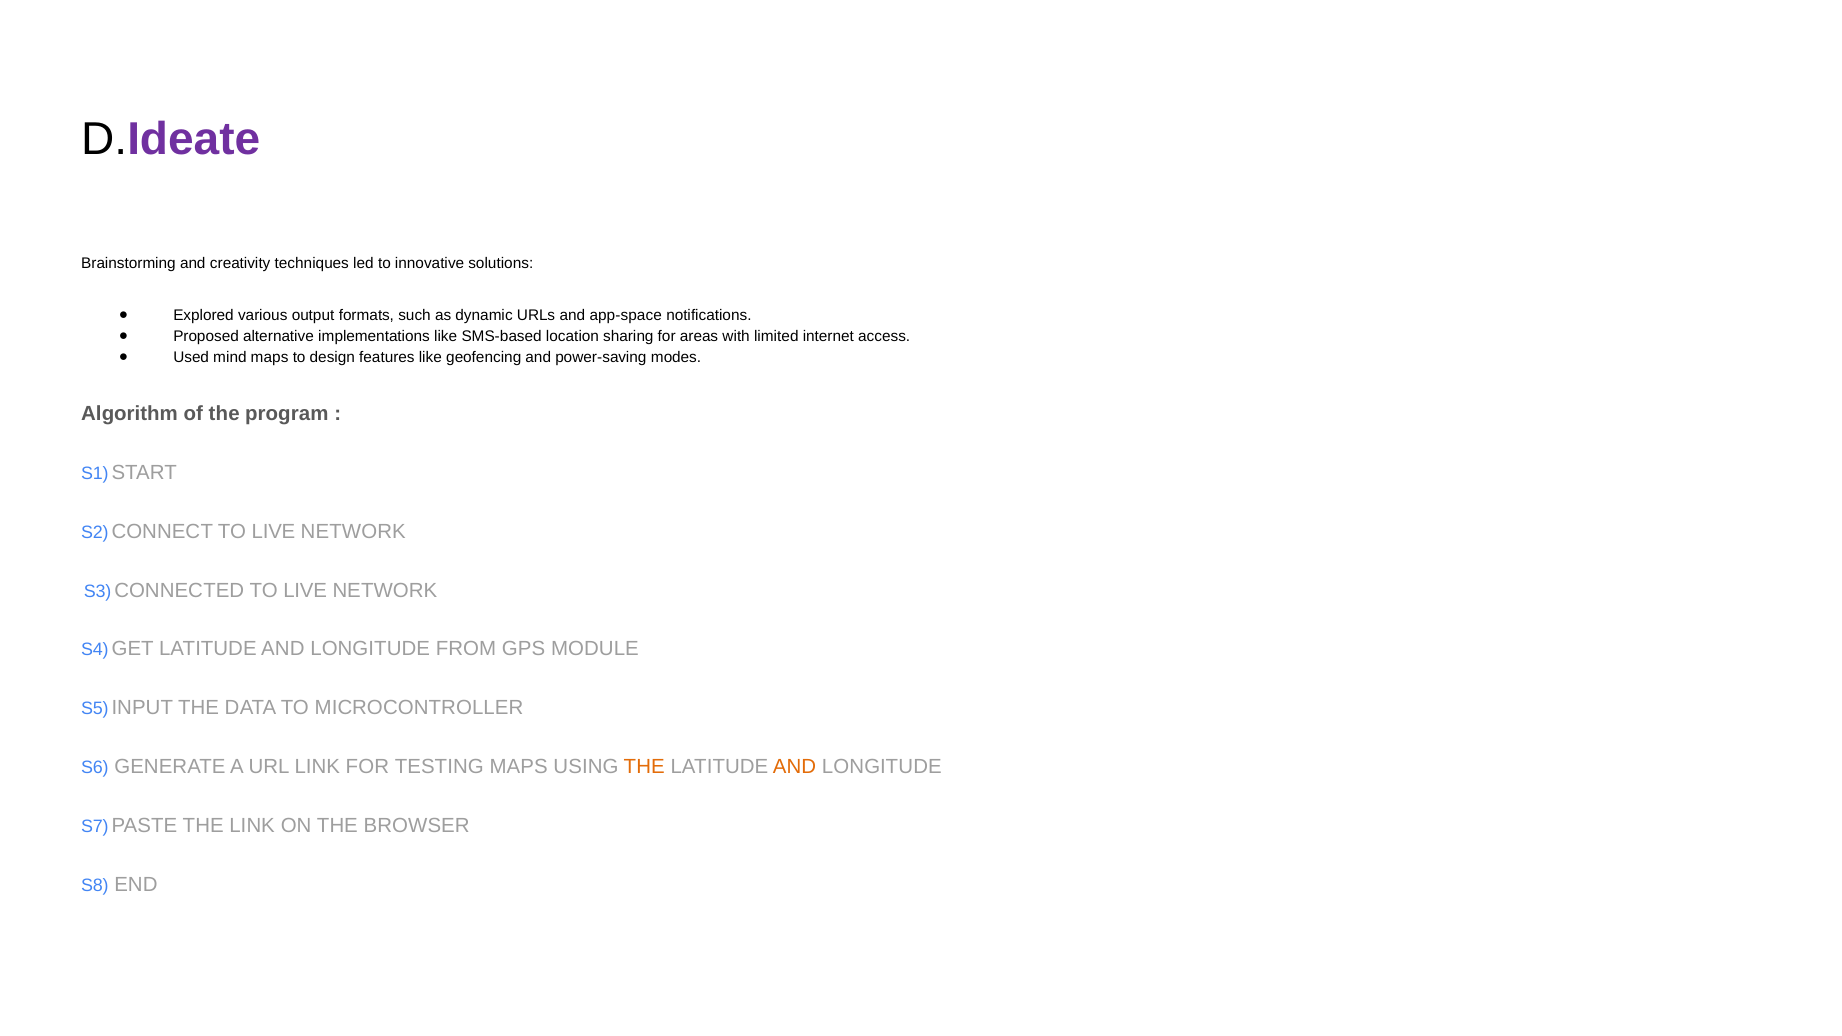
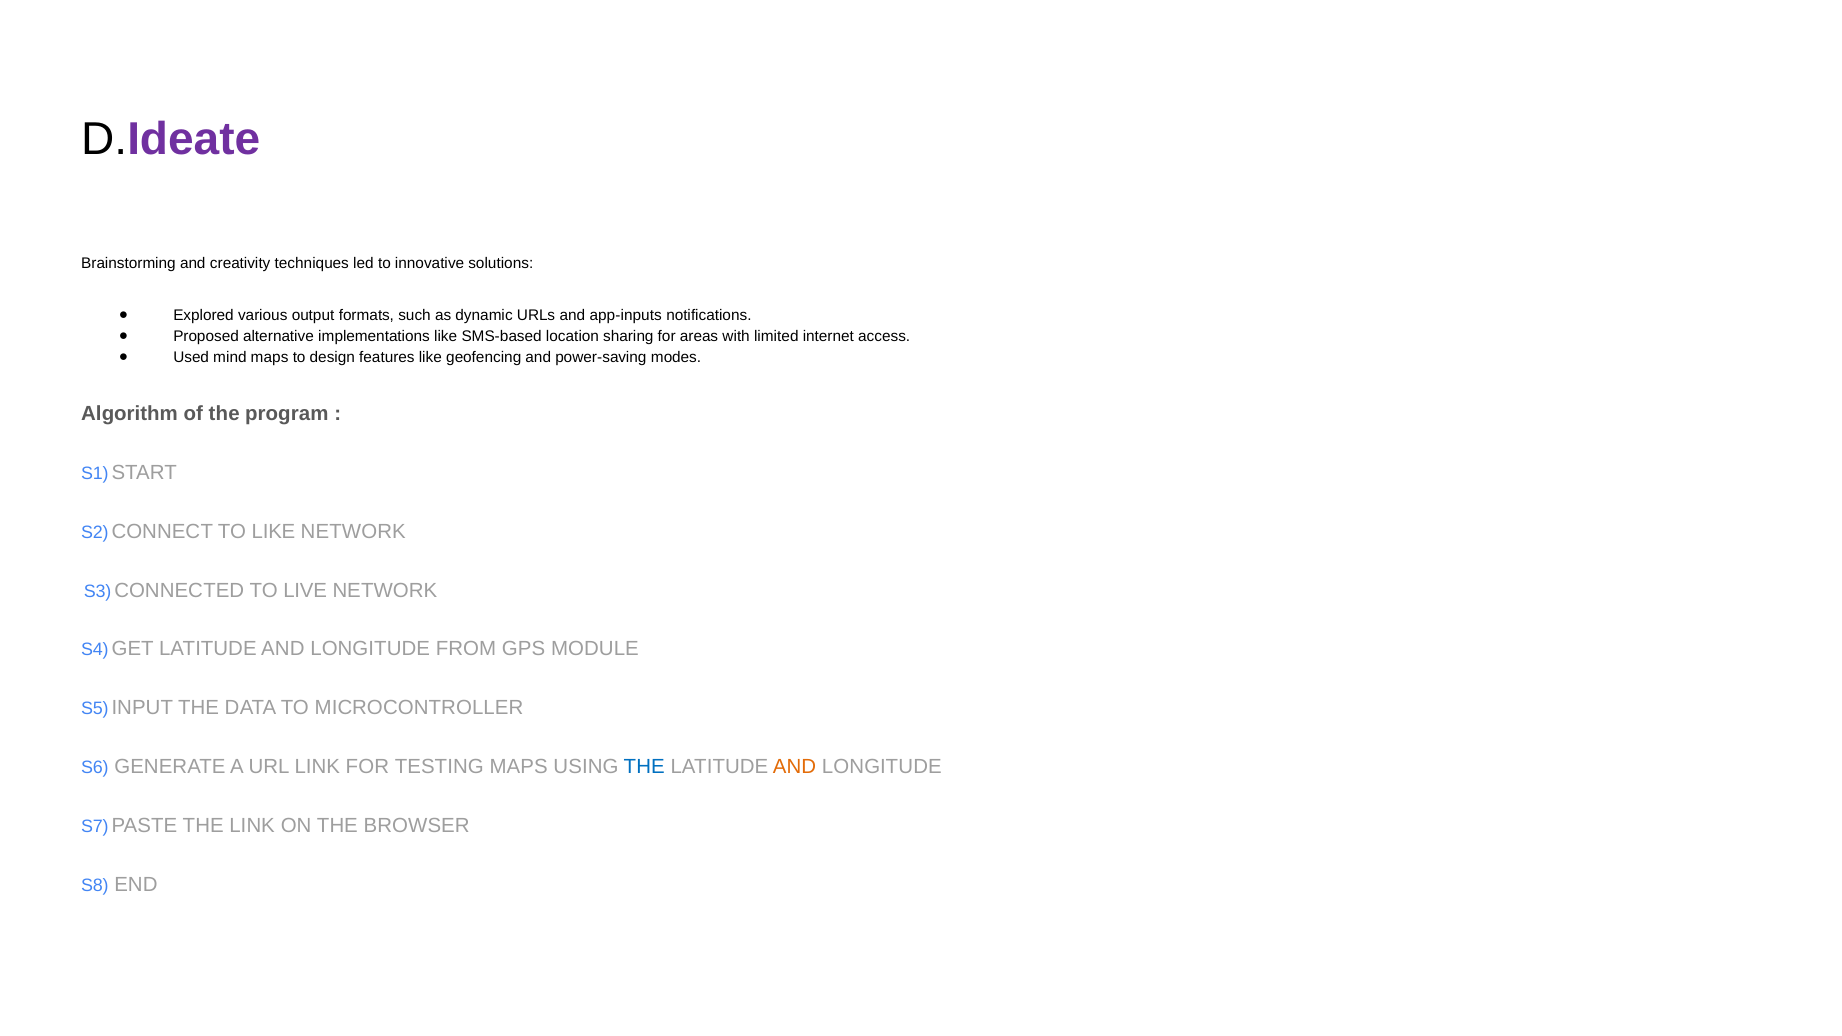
app-space: app-space -> app-inputs (626, 315)
CONNECT TO LIVE: LIVE -> LIKE (273, 532)
THE colour: orange -> blue (644, 767)
